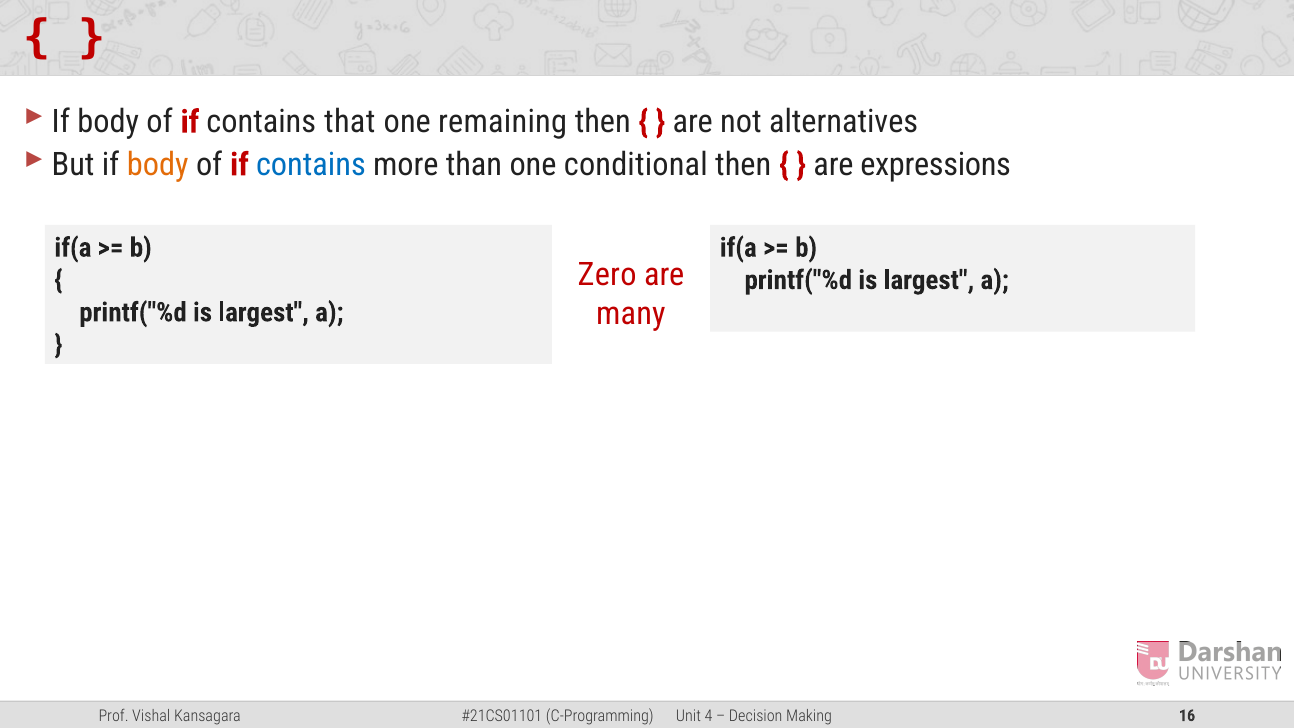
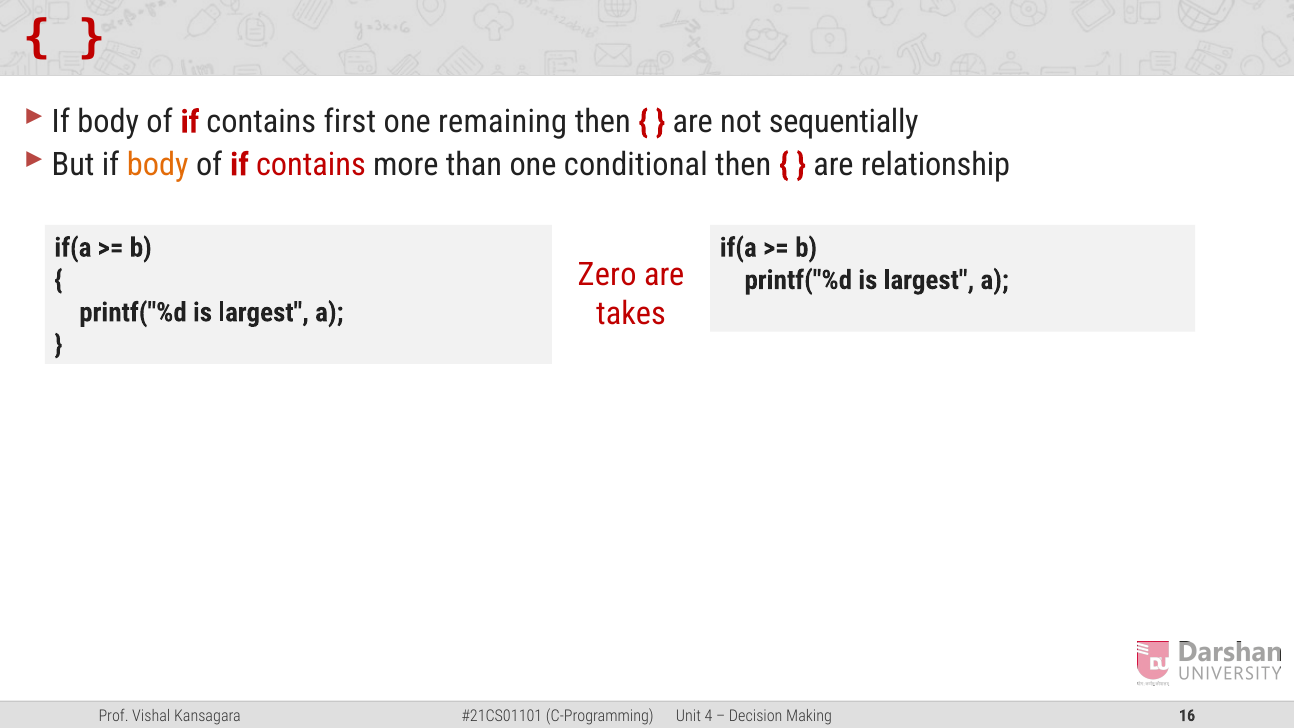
that: that -> first (350, 122)
alternatives: alternatives -> sequentially (844, 122)
contains colour: blue -> red (311, 165)
expressions: expressions -> relationship (936, 165)
many: many -> takes (631, 314)
